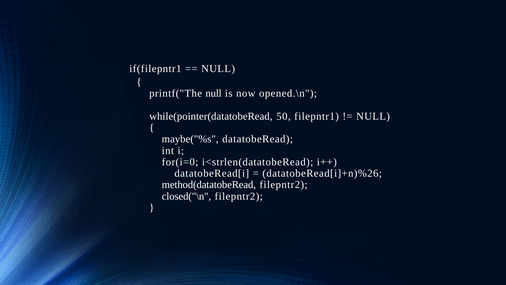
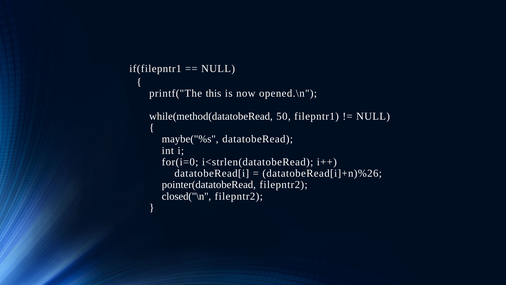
printf("The null: null -> this (213, 93)
while(pointer(datatobeRead: while(pointer(datatobeRead -> while(method(datatobeRead (211, 116)
method(datatobeRead: method(datatobeRead -> pointer(datatobeRead (209, 185)
